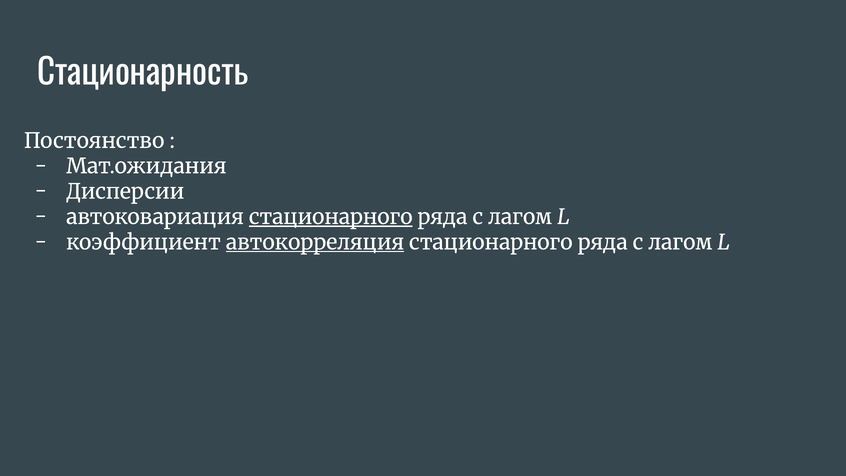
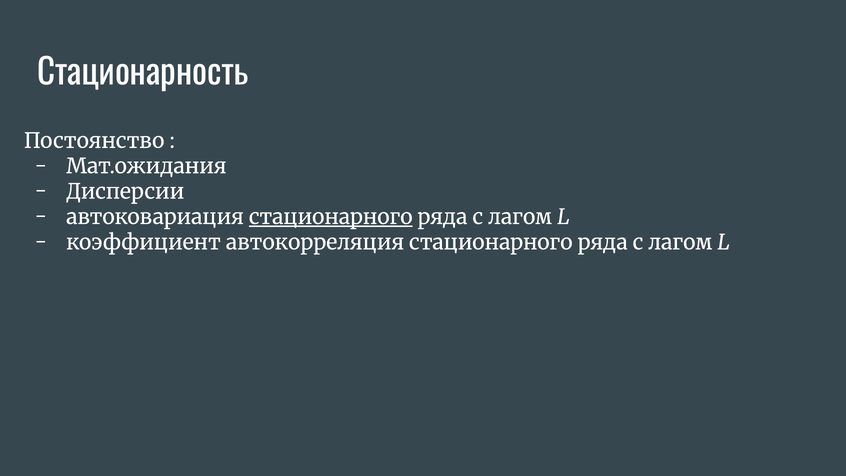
автокорреляция underline: present -> none (315, 242)
